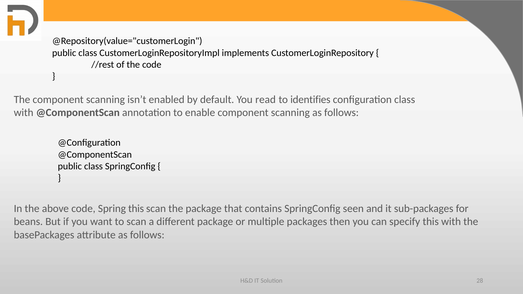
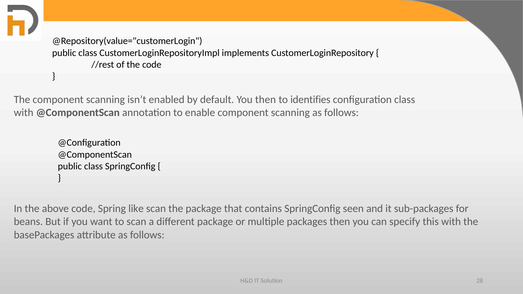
You read: read -> then (266, 100)
Spring this: this -> like (136, 209)
